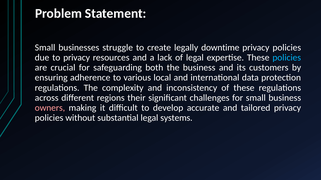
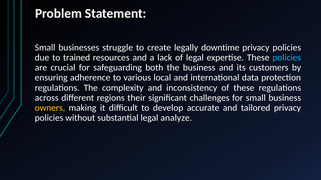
to privacy: privacy -> trained (77, 58)
owners colour: pink -> yellow (50, 108)
systems: systems -> analyze (176, 118)
